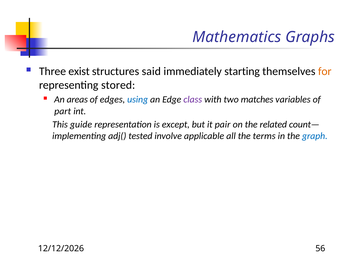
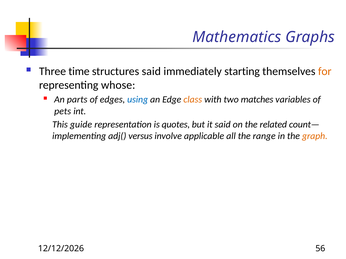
exist: exist -> time (79, 71)
stored: stored -> whose (118, 85)
areas: areas -> parts (77, 100)
class colour: purple -> orange (193, 100)
part: part -> pets (63, 111)
except: except -> quotes (176, 125)
it pair: pair -> said (223, 125)
tested: tested -> versus (140, 136)
terms: terms -> range (264, 136)
graph colour: blue -> orange (315, 136)
